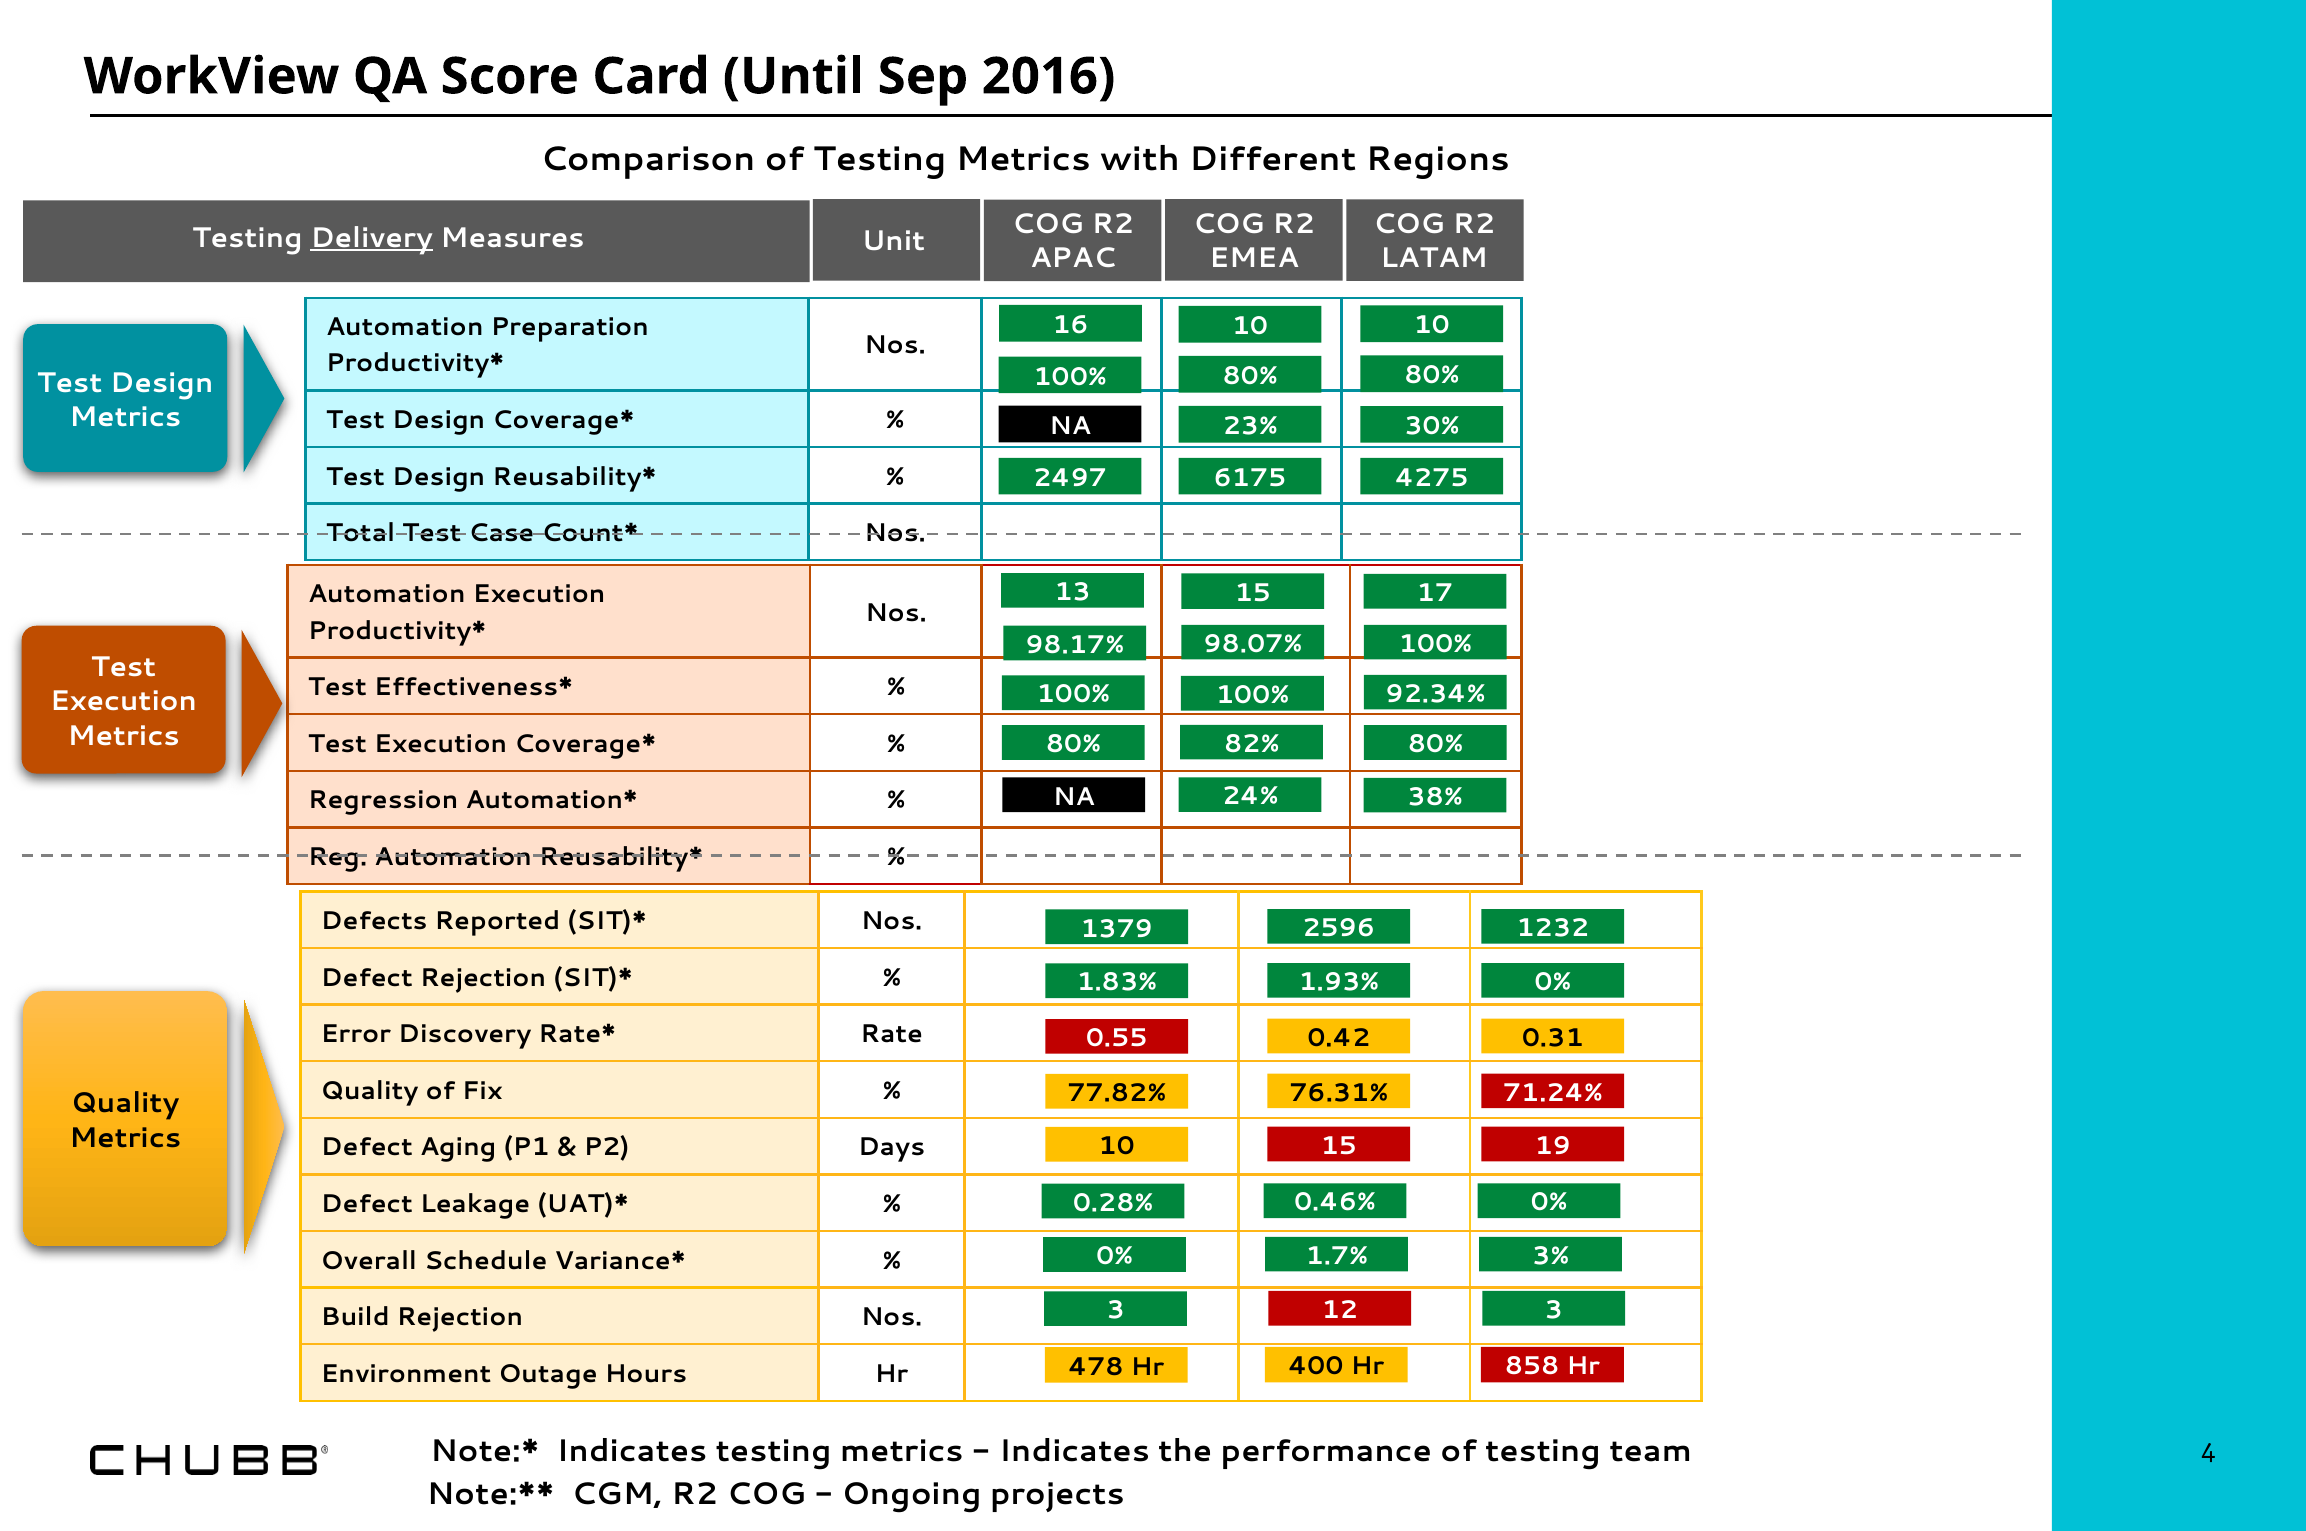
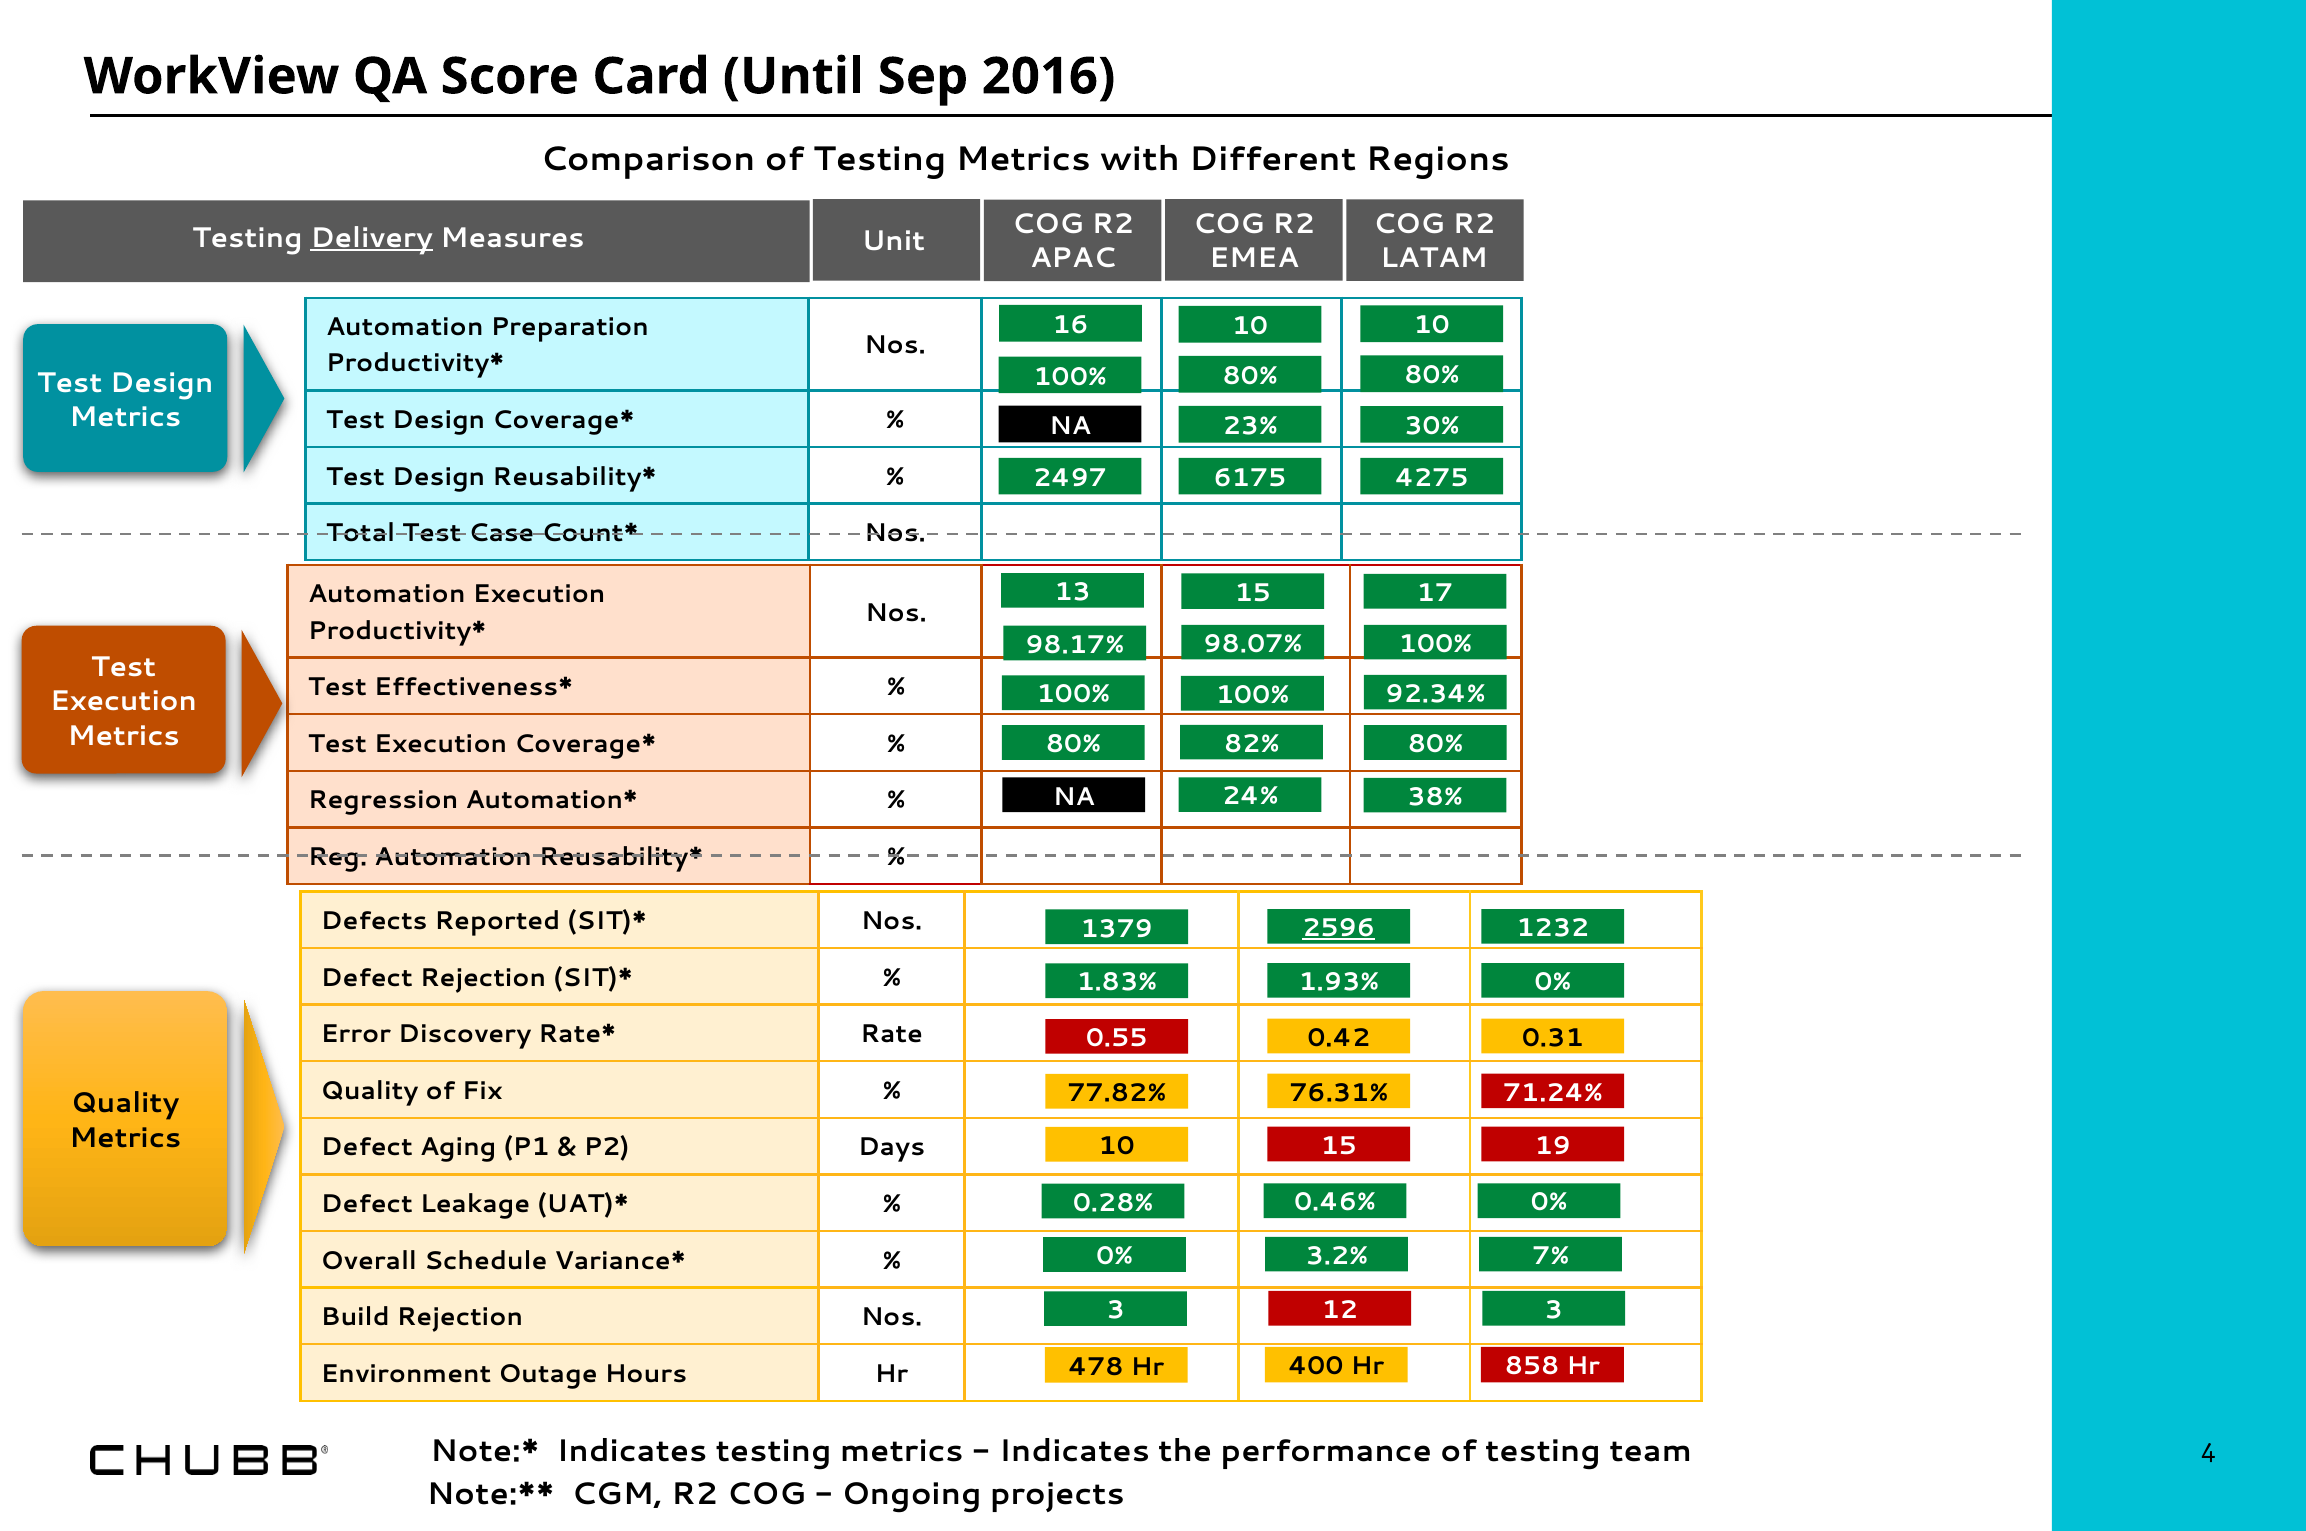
2596 underline: none -> present (1339, 928)
1.7%: 1.7% -> 3.2% (1337, 1255)
3%: 3% -> 7% (1551, 1255)
